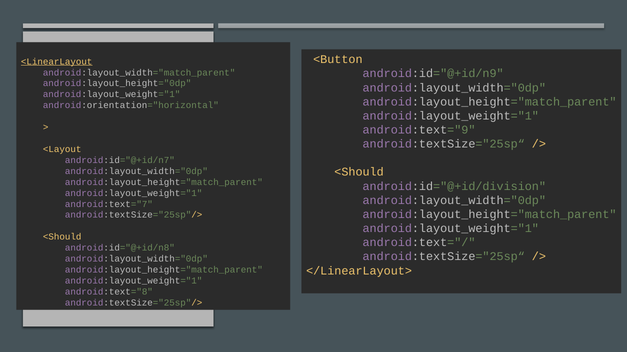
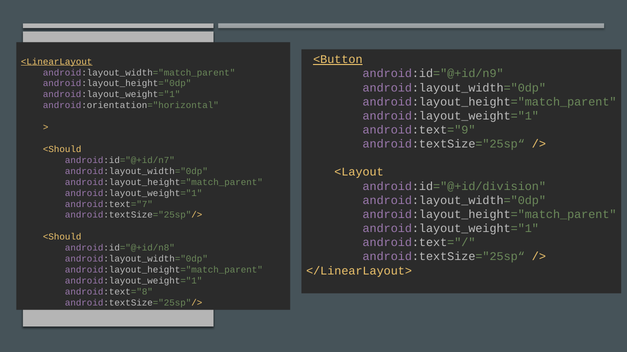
<Button underline: none -> present (338, 60)
<Layout: <Layout -> <Should (62, 149)
<Should: <Should -> <Layout (359, 172)
